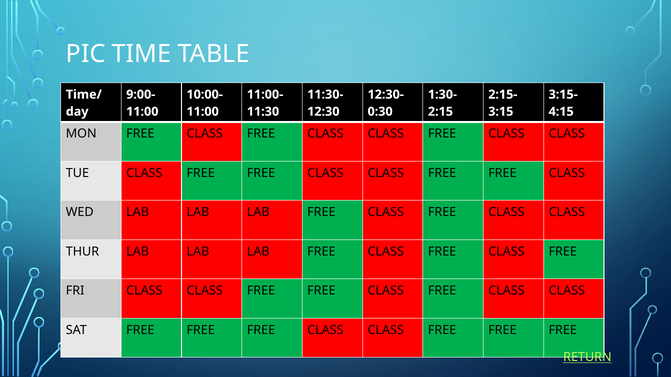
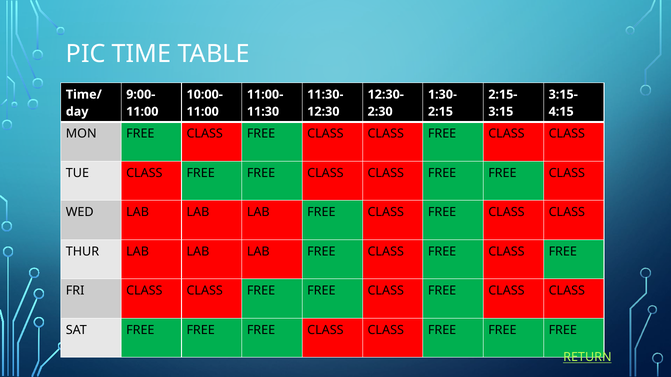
0:30: 0:30 -> 2:30 (380, 112)
